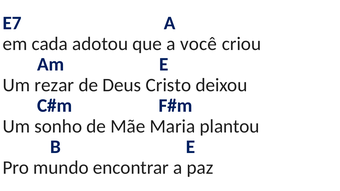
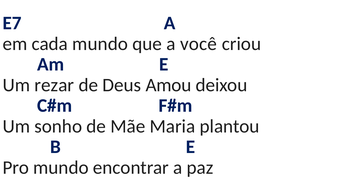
cada adotou: adotou -> mundo (100, 44)
Cristo: Cristo -> Amou (168, 85)
